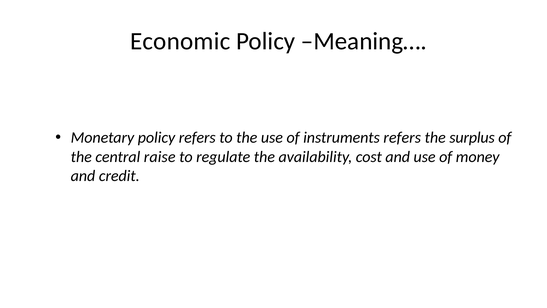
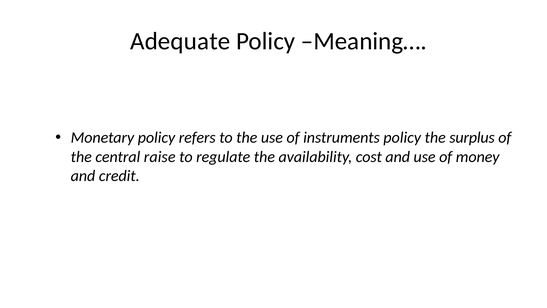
Economic: Economic -> Adequate (180, 41)
instruments refers: refers -> policy (402, 138)
